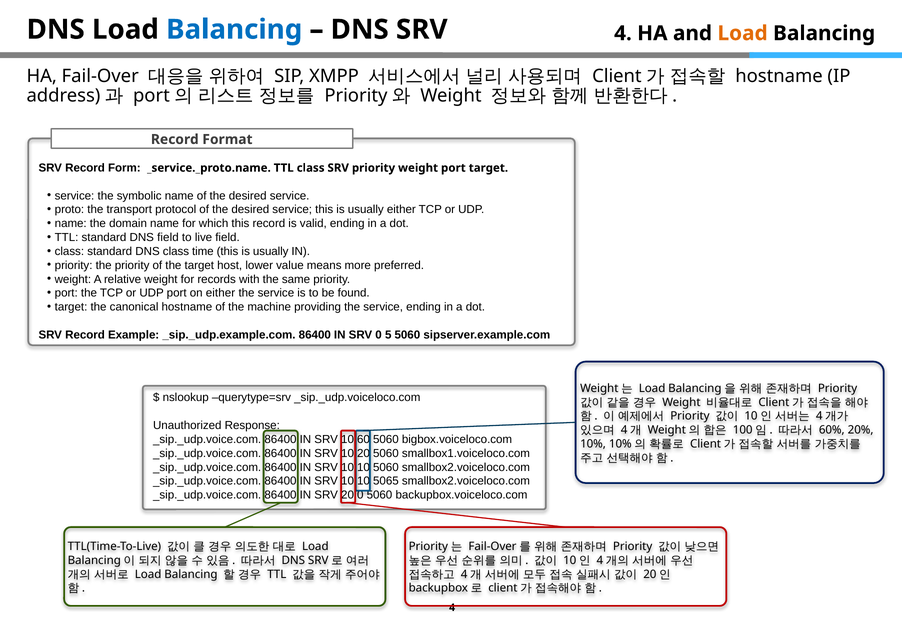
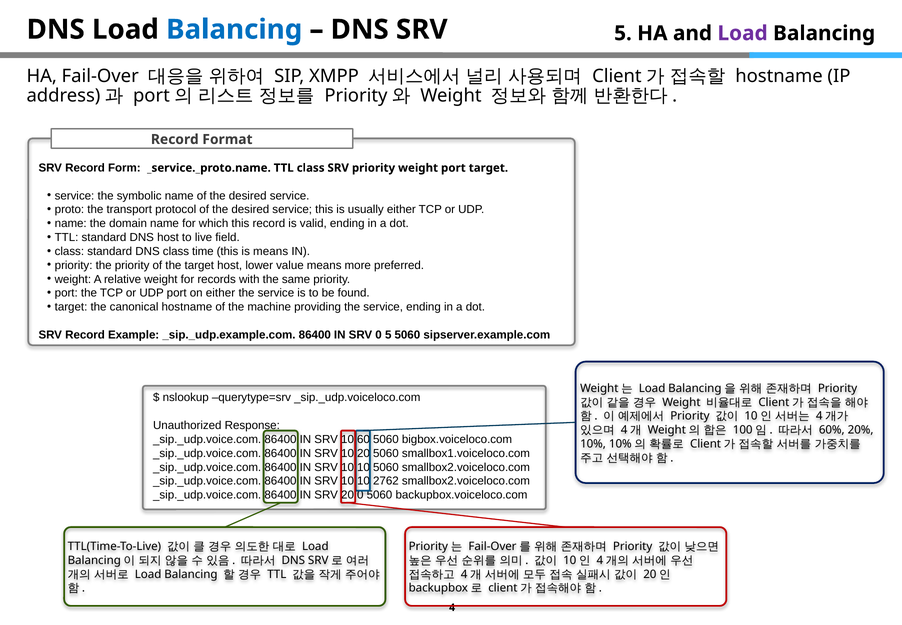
SRV 4: 4 -> 5 (623, 33)
Load colour: orange -> purple (743, 33)
DNS field: field -> host (168, 237)
usually: usually -> means (271, 251)
5065: 5065 -> 2762 (386, 481)
